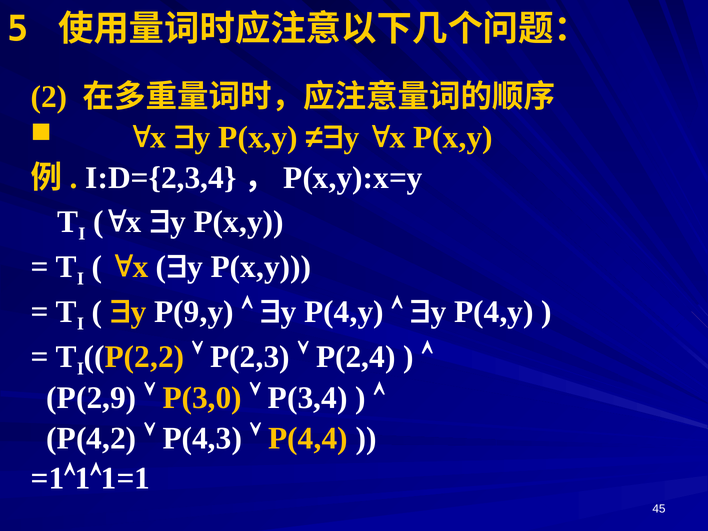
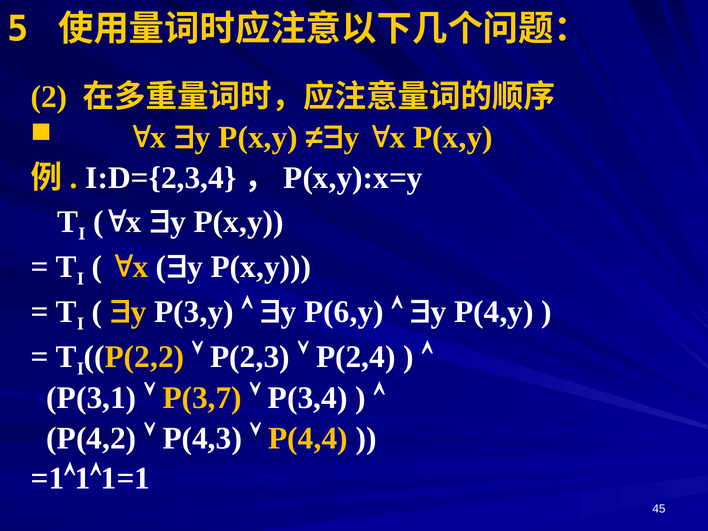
P(9,y: P(9,y -> P(3,y (194, 312)
P(4,y: P(4,y -> P(6,y (344, 312)
P(2,9: P(2,9 -> P(3,1 (91, 398)
P(3,0: P(3,0 -> P(3,7 (202, 398)
